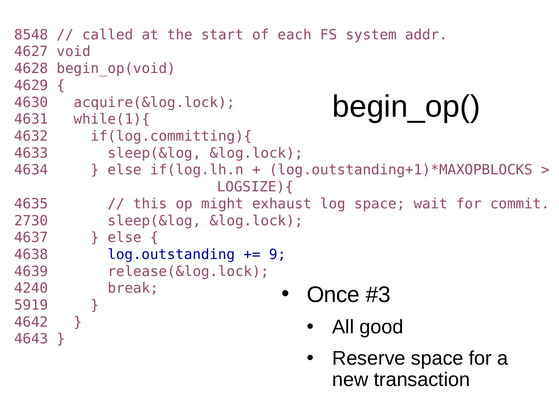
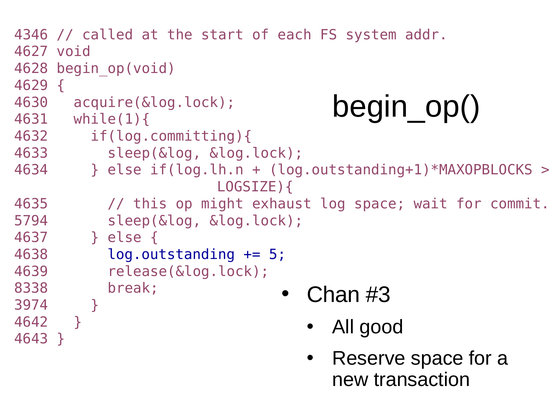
8548: 8548 -> 4346 (31, 35)
2730: 2730 -> 5794 (31, 221)
9: 9 -> 5 (277, 255)
4240: 4240 -> 8338 (31, 288)
Once: Once -> Chan (333, 295)
5919: 5919 -> 3974 (31, 305)
